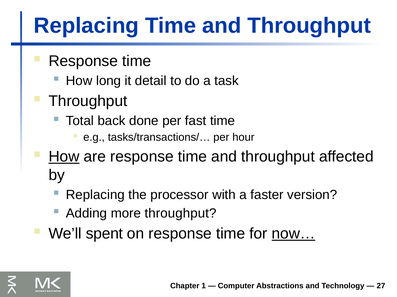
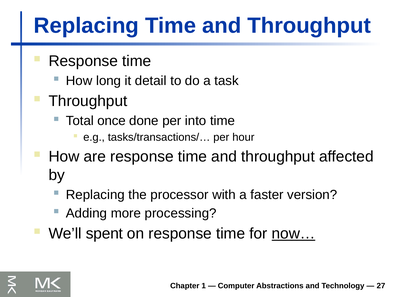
back: back -> once (112, 121)
fast: fast -> into (196, 121)
How underline: present -> none (64, 157)
more throughput: throughput -> processing (181, 214)
